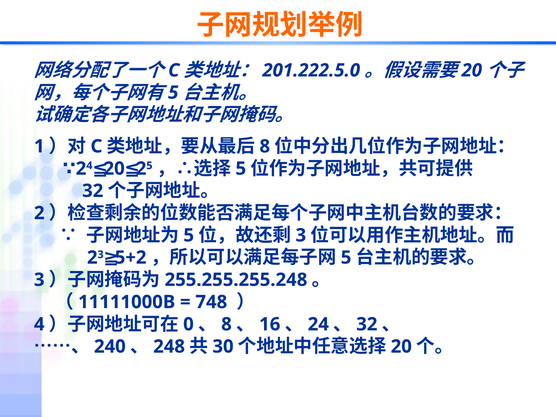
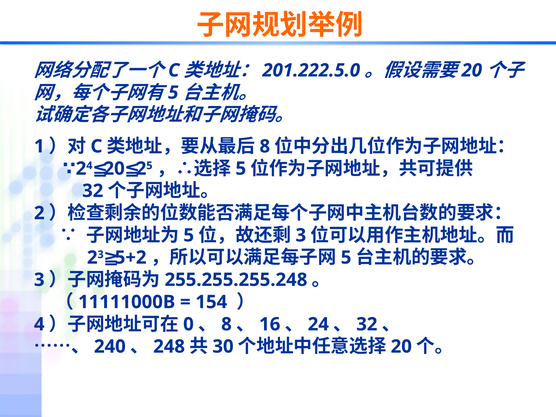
748: 748 -> 154 (211, 302)
